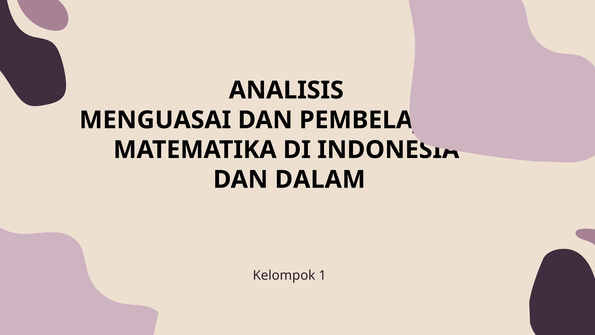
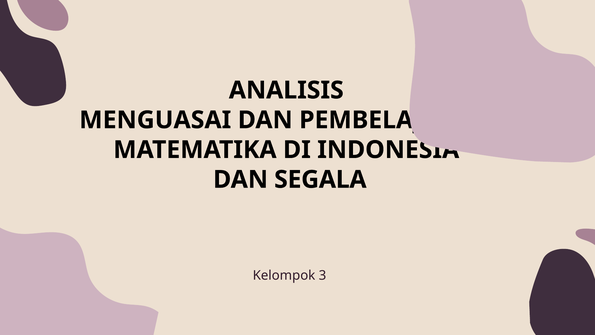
DALAM: DALAM -> SEGALA (320, 179)
1: 1 -> 3 (323, 275)
